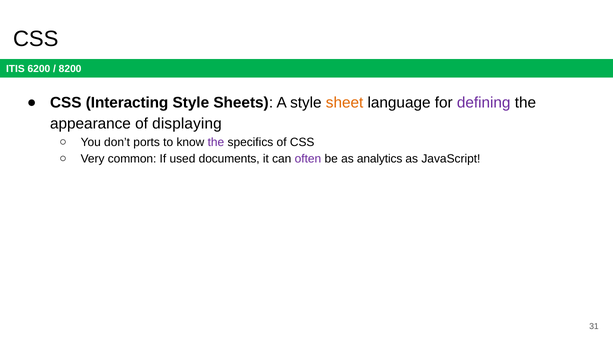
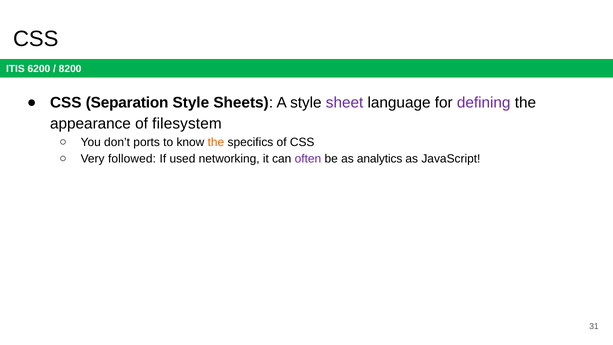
Interacting: Interacting -> Separation (127, 103)
sheet colour: orange -> purple (345, 103)
displaying: displaying -> filesystem (187, 124)
the colour: purple -> orange (216, 142)
common: common -> followed (132, 159)
documents: documents -> networking (229, 159)
